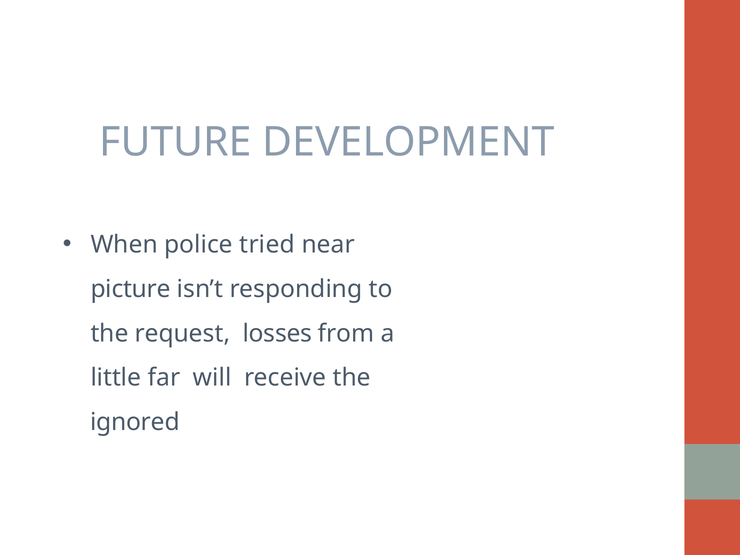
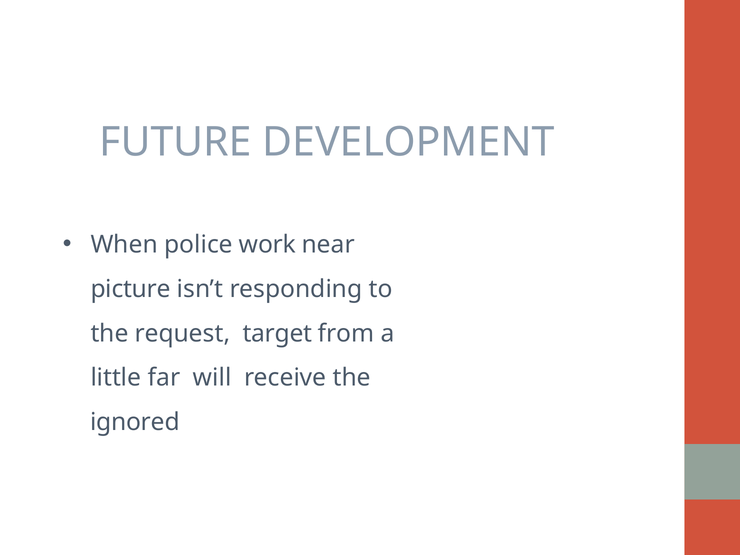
tried: tried -> work (267, 245)
losses: losses -> target (277, 333)
